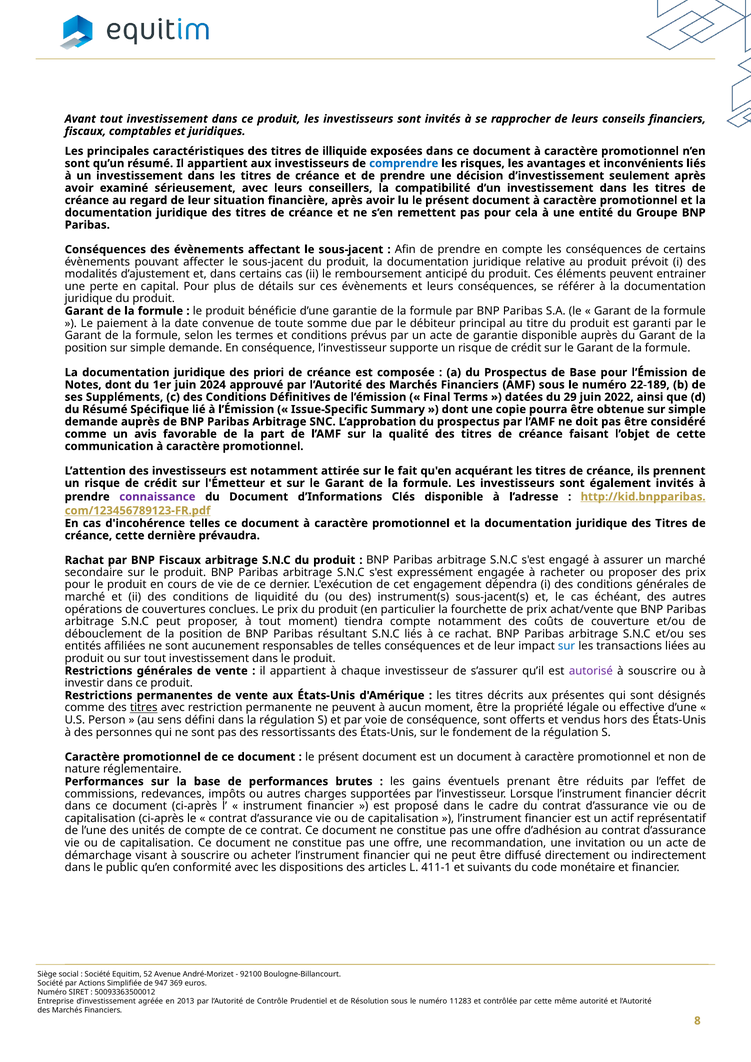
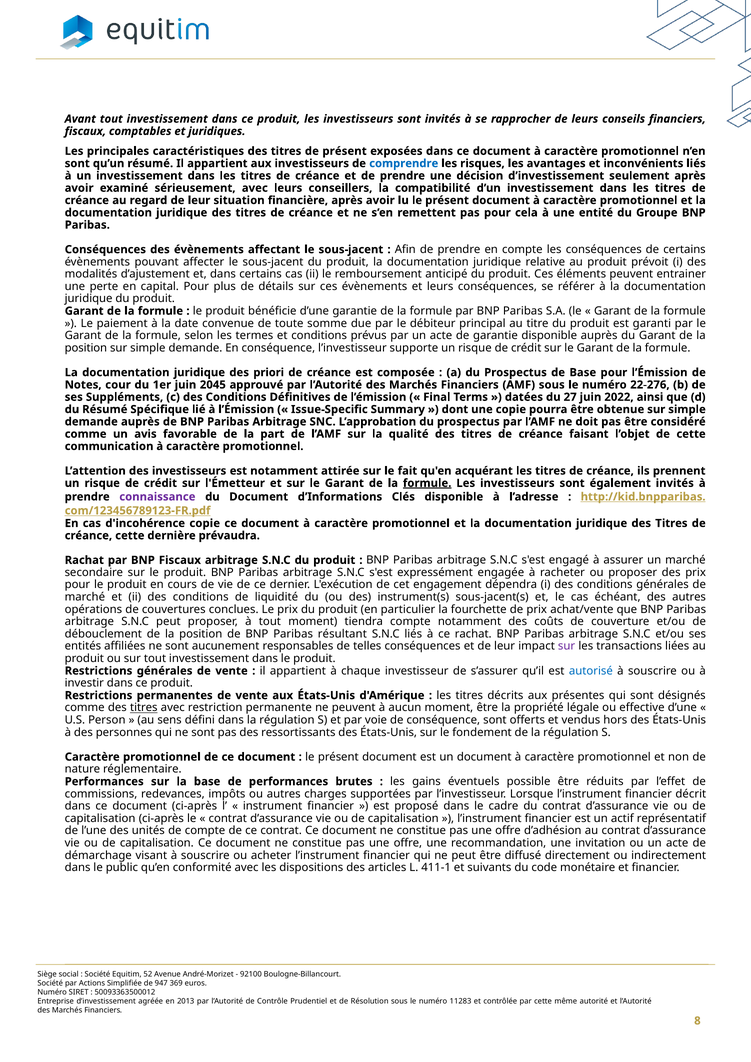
de illiquide: illiquide -> présent (345, 151)
Notes dont: dont -> cour (118, 385)
2024: 2024 -> 2045 (213, 385)
22-189: 22-189 -> 22-276 (650, 385)
29: 29 -> 27 (570, 397)
formule underline: none -> present (427, 483)
d'incohérence telles: telles -> copie (205, 523)
sur colour: blue -> purple (567, 646)
autorisé colour: purple -> blue (591, 671)
prenant: prenant -> possible (529, 782)
